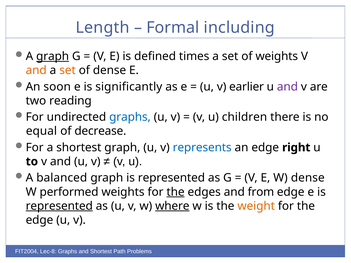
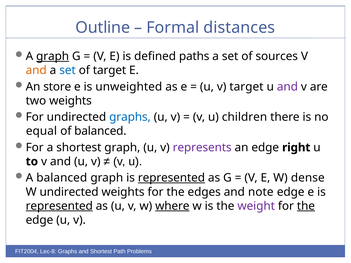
Length: Length -> Outline (103, 28)
including: including -> distances (239, 28)
times: times -> paths (194, 56)
of weights: weights -> sources (277, 56)
set colour: orange -> blue (68, 70)
of dense: dense -> target (110, 70)
soon: soon -> store (57, 87)
significantly: significantly -> unweighted (129, 87)
v earlier: earlier -> target (246, 87)
two reading: reading -> weights (70, 101)
of decrease: decrease -> balanced (100, 131)
represents colour: blue -> purple (202, 148)
represented underline: none -> present (171, 178)
W performed: performed -> undirected (69, 192)
the underline: present -> none (176, 192)
from: from -> note (261, 192)
weight colour: orange -> purple (256, 206)
the underline: none -> present (306, 206)
